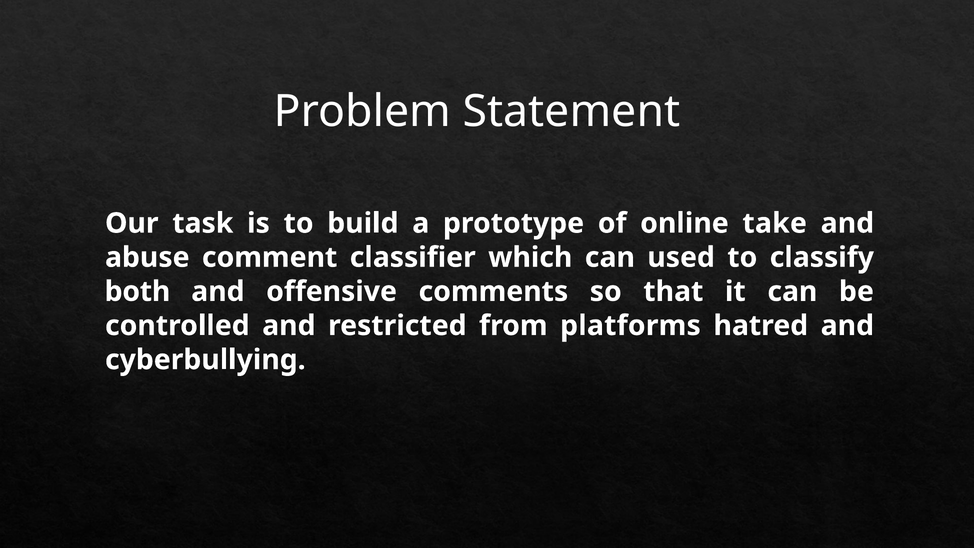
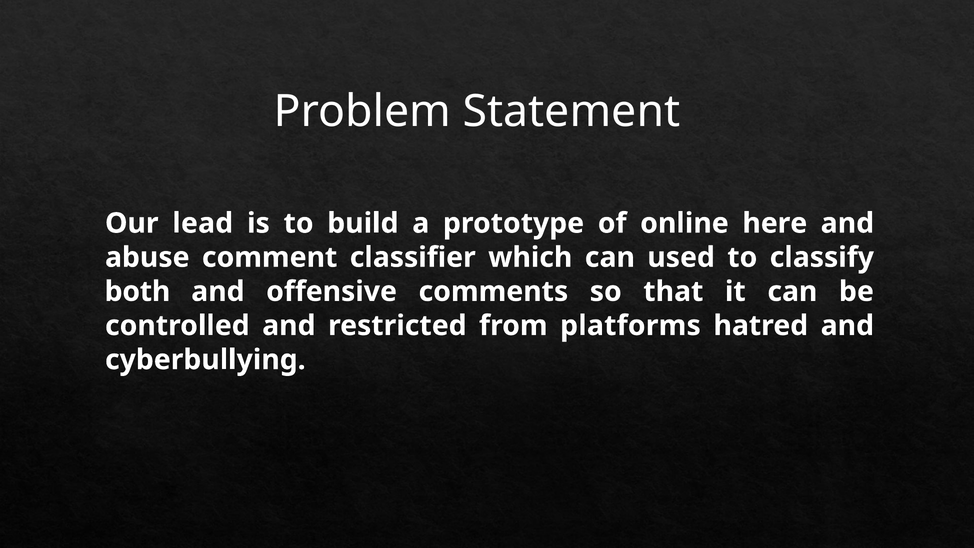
task: task -> lead (203, 223)
take: take -> here (775, 223)
